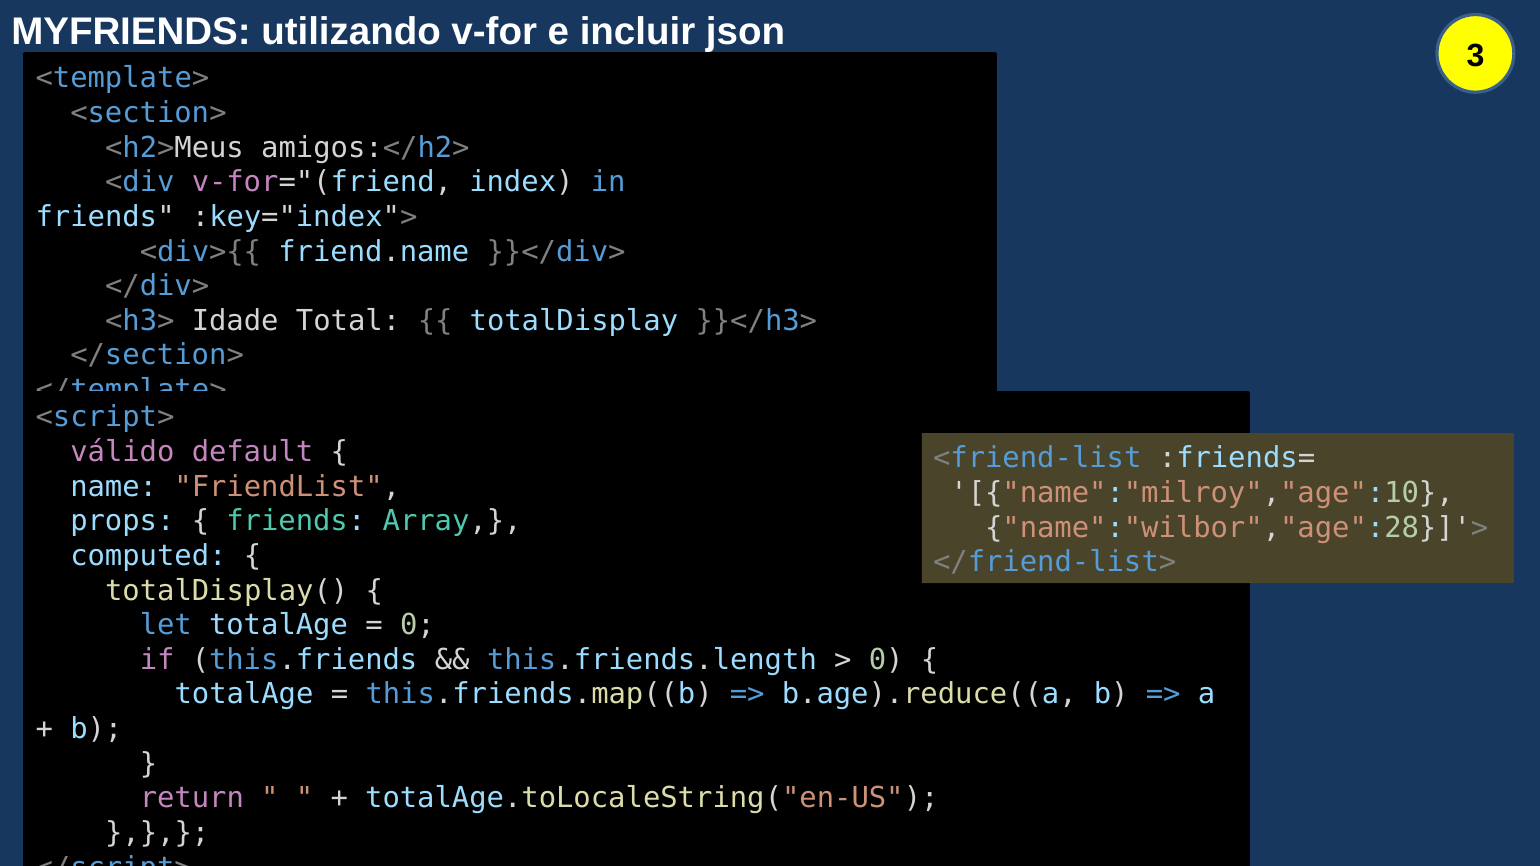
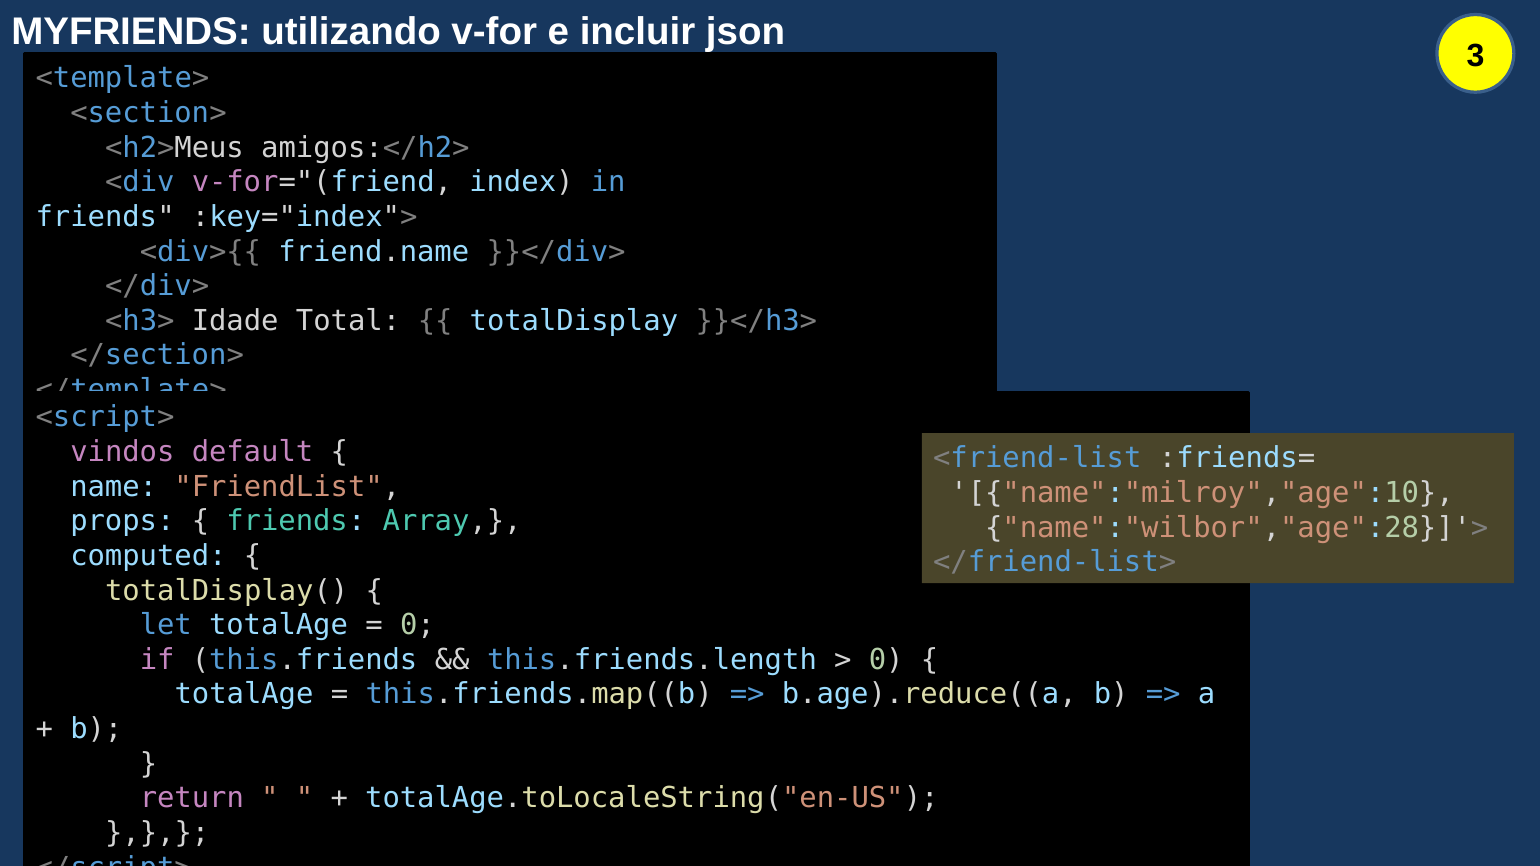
válido: válido -> vindos (122, 452)
